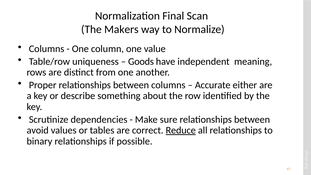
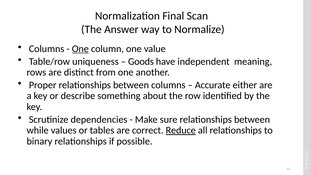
Makers: Makers -> Answer (121, 29)
One underline: none -> present (80, 49)
avoid: avoid -> while (38, 130)
